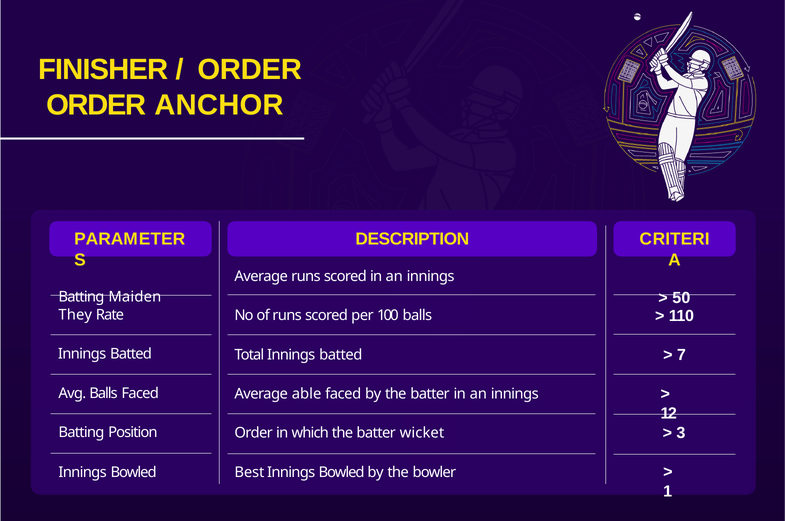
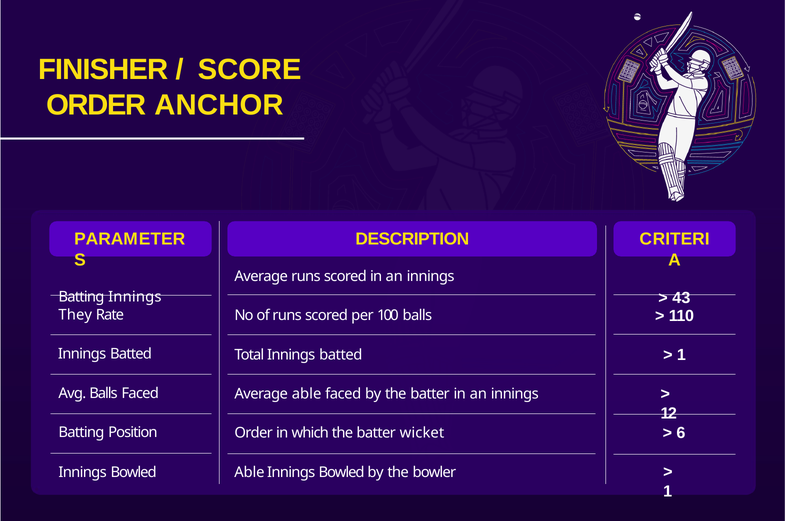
ORDER: ORDER -> SCORE (250, 70)
50: 50 -> 43 (681, 298)
Batting Maiden: Maiden -> Innings (135, 297)
7: 7 -> 1 (681, 356)
3: 3 -> 6 (681, 434)
Best: Best -> Able (249, 473)
